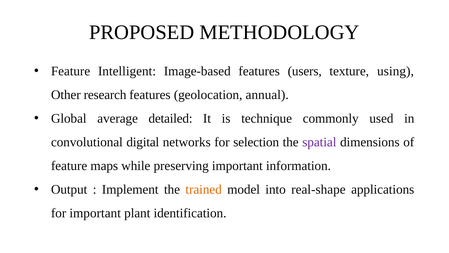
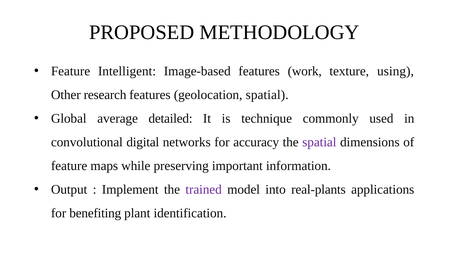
users: users -> work (305, 71)
geolocation annual: annual -> spatial (267, 95)
selection: selection -> accuracy (256, 142)
trained colour: orange -> purple (204, 189)
real-shape: real-shape -> real-plants (318, 189)
for important: important -> benefiting (95, 213)
